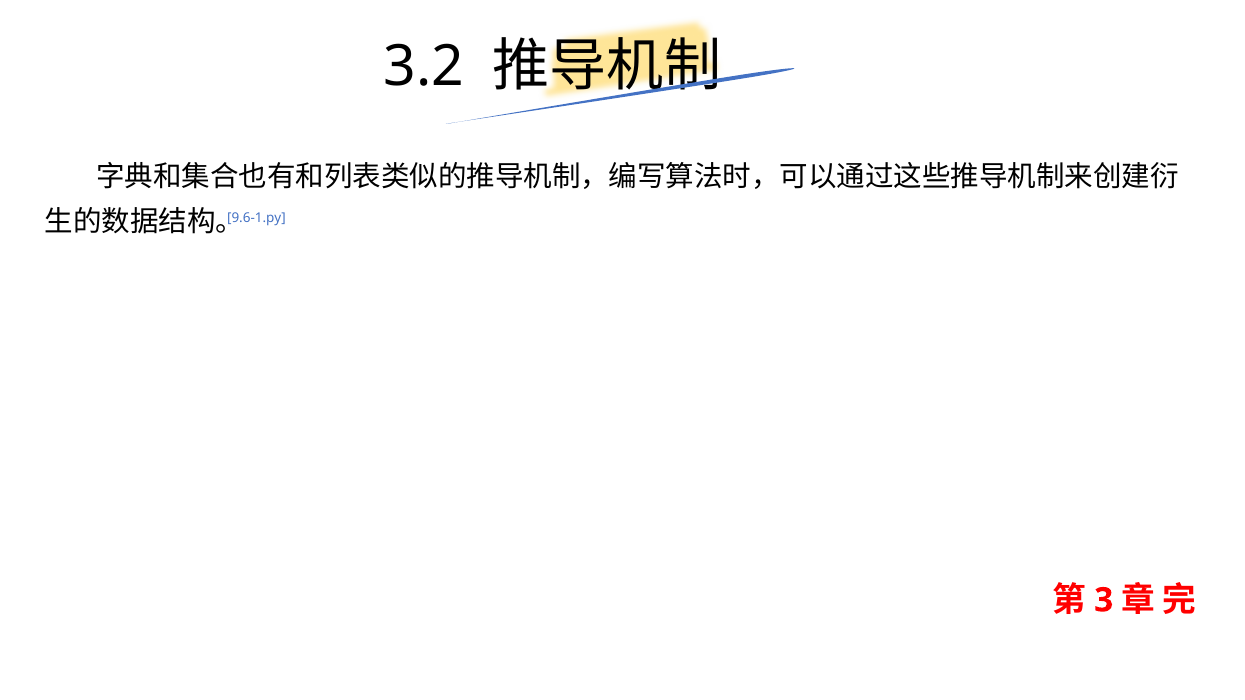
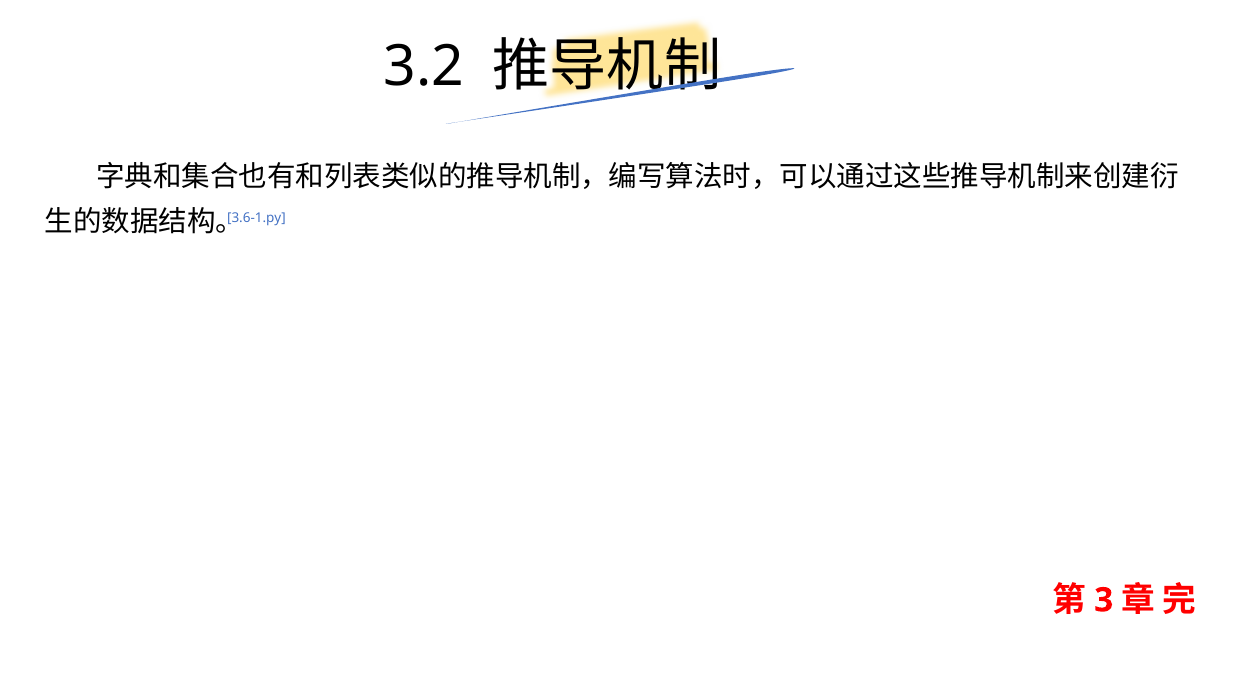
9.6-1.py: 9.6-1.py -> 3.6-1.py (256, 218)
